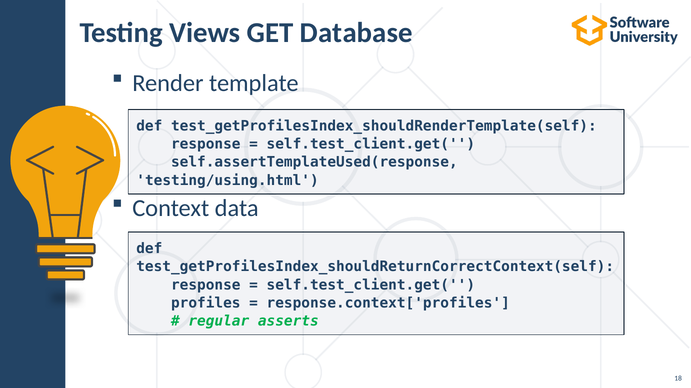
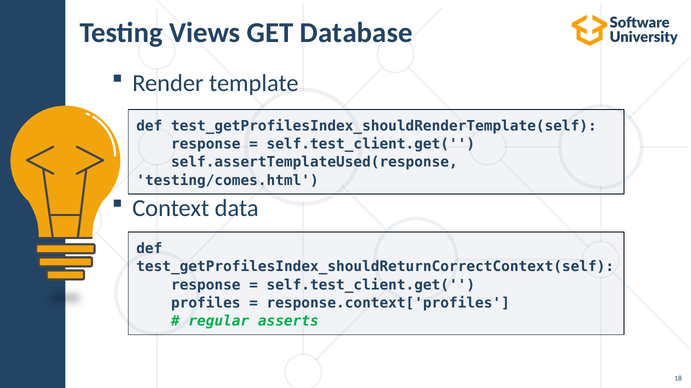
testing/using.html: testing/using.html -> testing/comes.html (228, 181)
